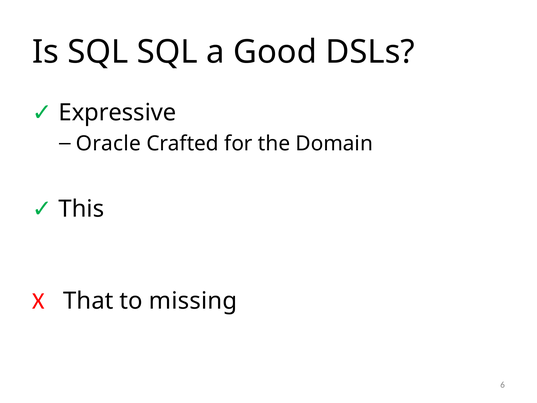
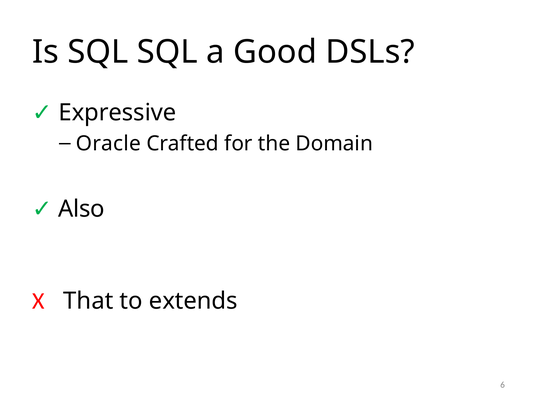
This: This -> Also (81, 209)
missing: missing -> extends (193, 301)
